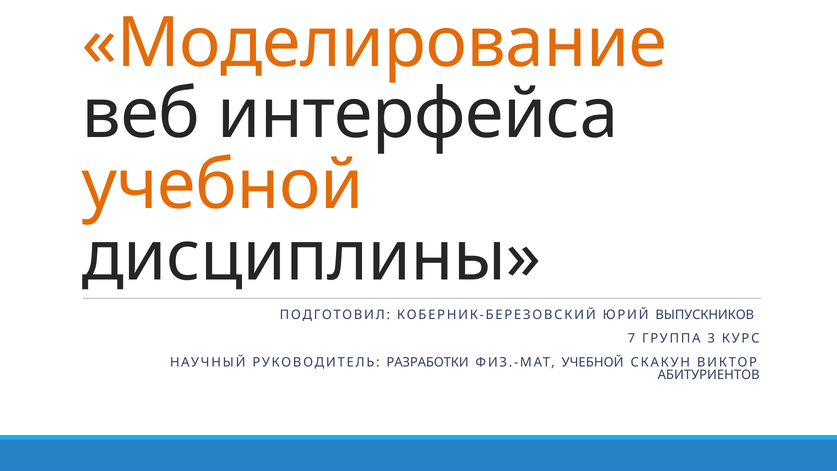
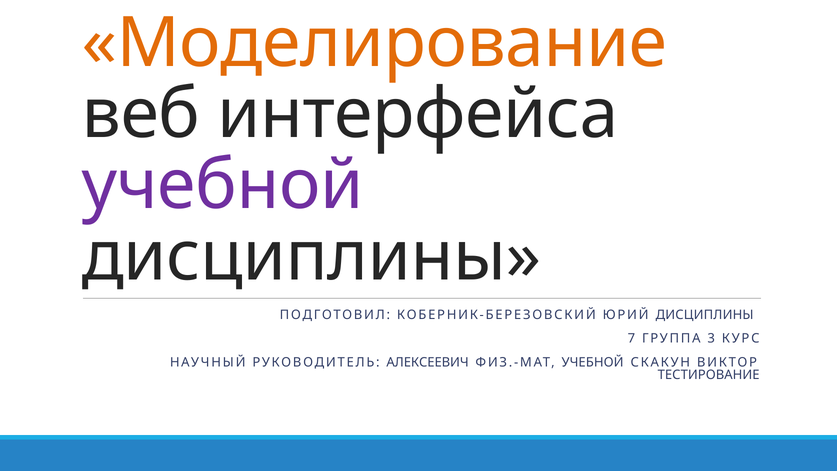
учебной colour: orange -> purple (223, 185)
ЮРИЙ ВЫПУСКНИКОВ: ВЫПУСКНИКОВ -> ДИСЦИПЛИНЫ (705, 315)
РАЗРАБОТКИ: РАЗРАБОТКИ -> АЛЕКСЕЕВИЧ (428, 362)
АБИТУРИЕНТОВ: АБИТУРИЕНТОВ -> ТЕСТИРОВАНИЕ (709, 375)
